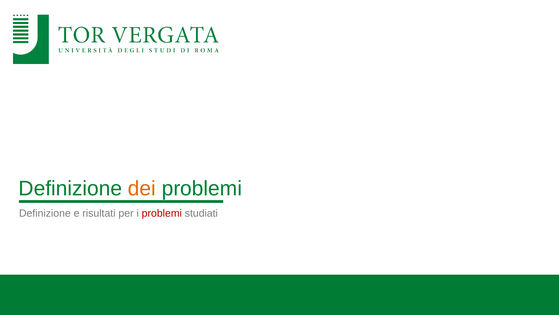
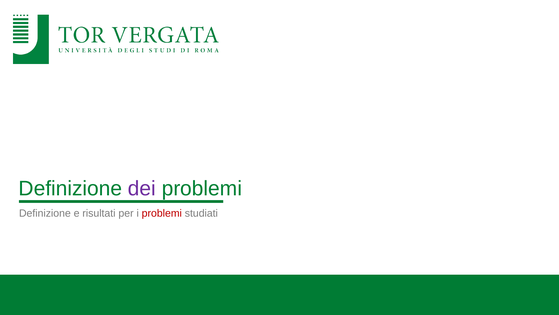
dei colour: orange -> purple (142, 188)
